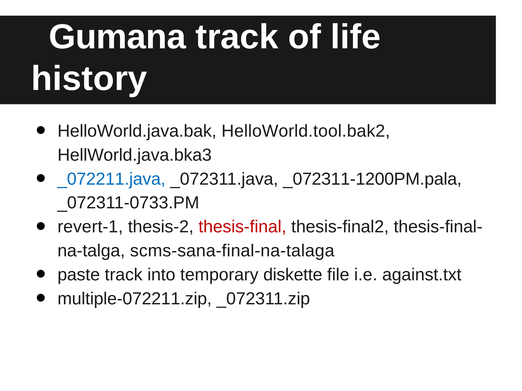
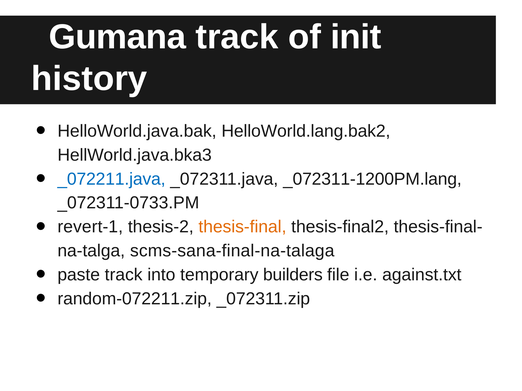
life: life -> init (356, 37)
HelloWorld.tool.bak2: HelloWorld.tool.bak2 -> HelloWorld.lang.bak2 (306, 131)
_072311-1200PM.pala: _072311-1200PM.pala -> _072311-1200PM.lang (372, 179)
thesis-final colour: red -> orange (242, 227)
diskette: diskette -> builders (293, 275)
multiple-072211.zip: multiple-072211.zip -> random-072211.zip (135, 299)
